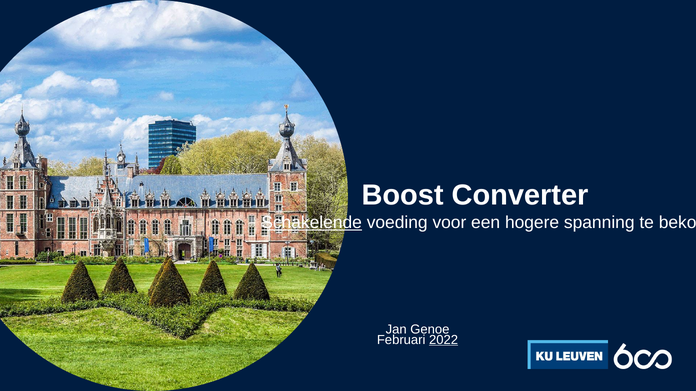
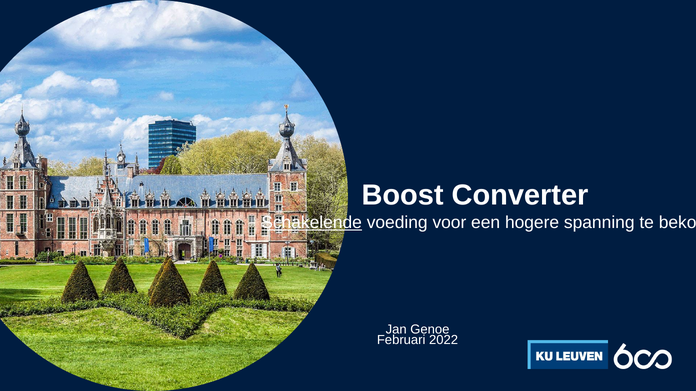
2022 underline: present -> none (444, 340)
